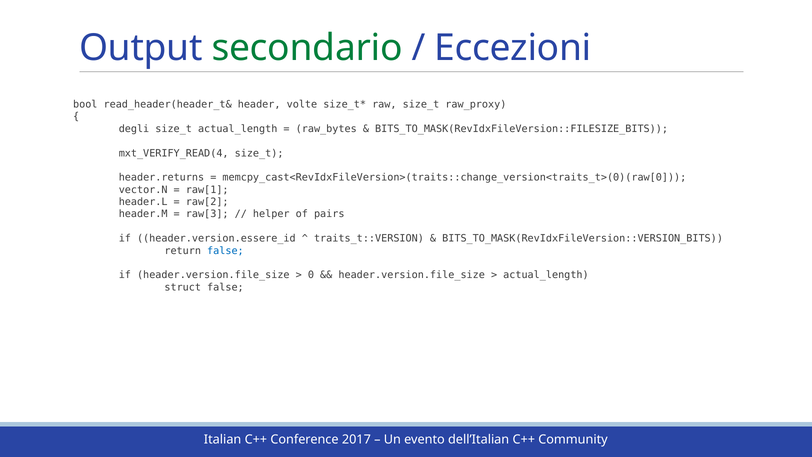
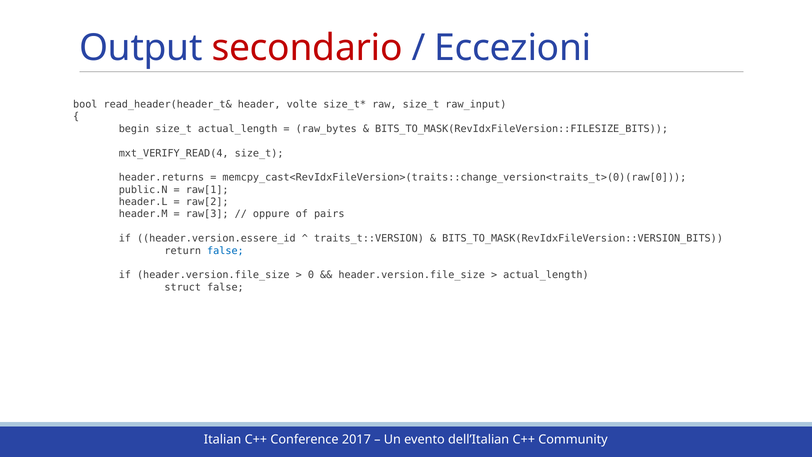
secondario colour: green -> red (307, 48)
raw_proxy: raw_proxy -> raw_input (476, 104)
degli: degli -> begin (134, 129)
vector.N: vector.N -> public.N (143, 190)
helper: helper -> oppure (271, 214)
